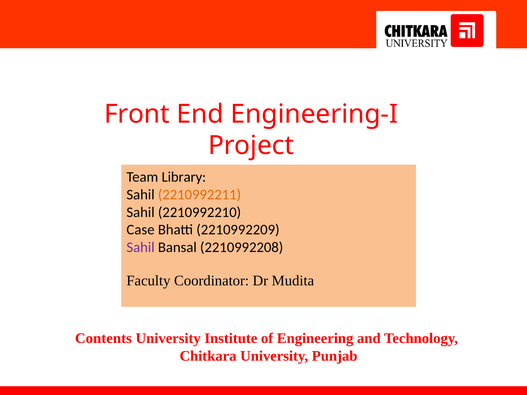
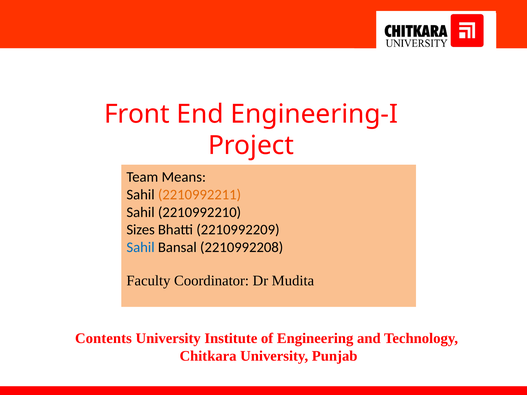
Library: Library -> Means (184, 177)
Case: Case -> Sizes (141, 230)
Sahil colour: purple -> blue (141, 248)
